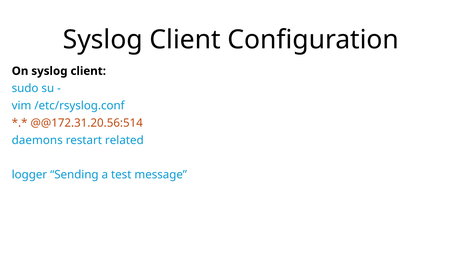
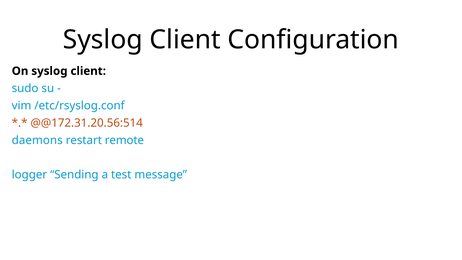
related: related -> remote (124, 140)
